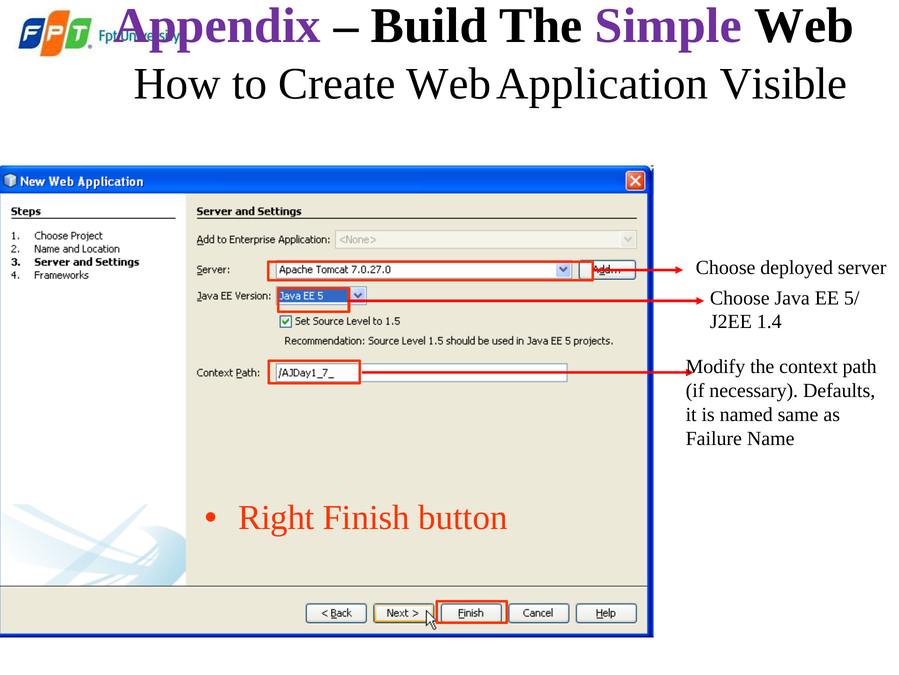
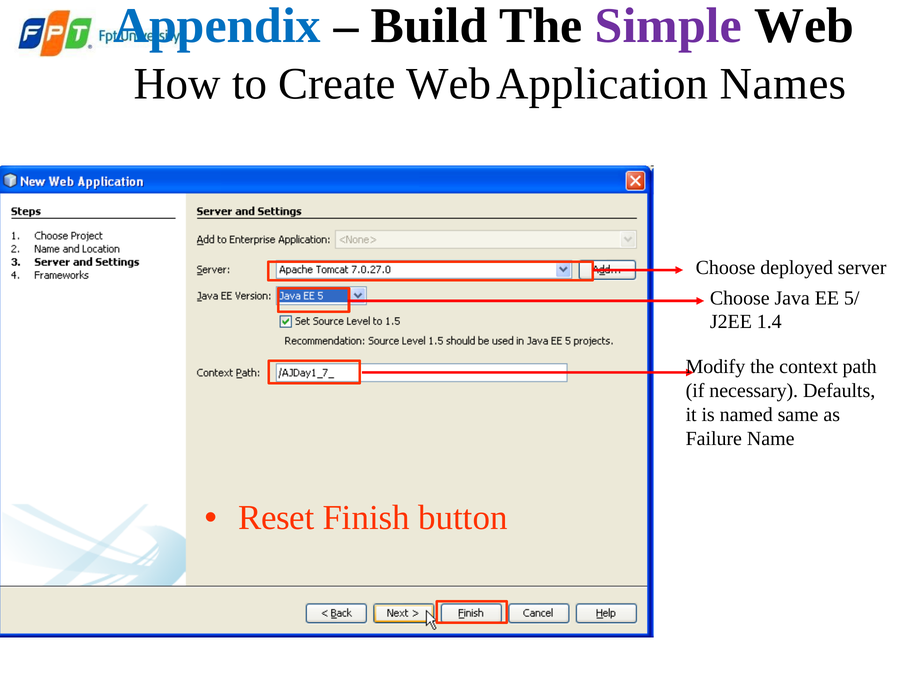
Appendix colour: purple -> blue (217, 26)
Visible: Visible -> Names (783, 84)
Right: Right -> Reset (276, 517)
